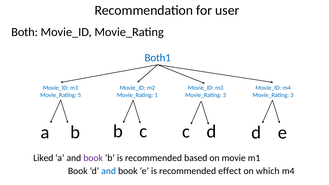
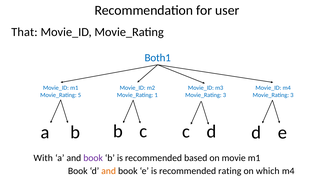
Both: Both -> That (24, 32)
Liked: Liked -> With (43, 158)
and colour: blue -> orange (109, 171)
effect: effect -> rating (230, 171)
